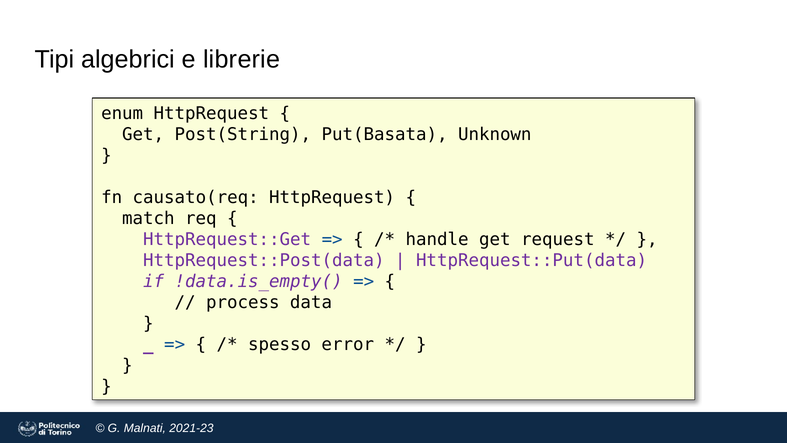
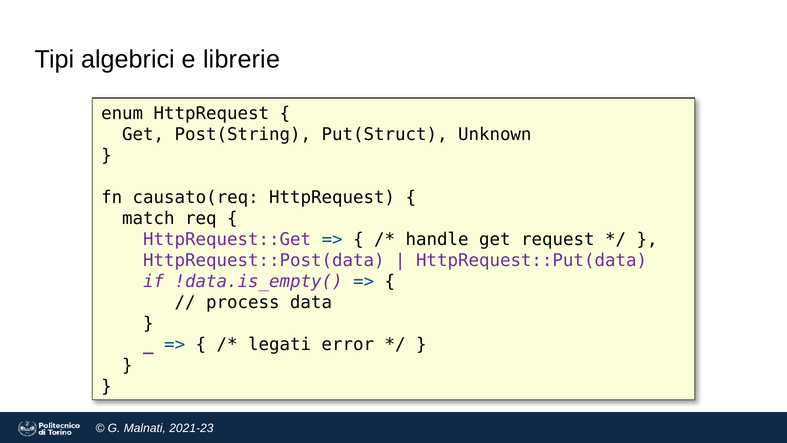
Put(Basata: Put(Basata -> Put(Struct (385, 135)
spesso: spesso -> legati (280, 344)
